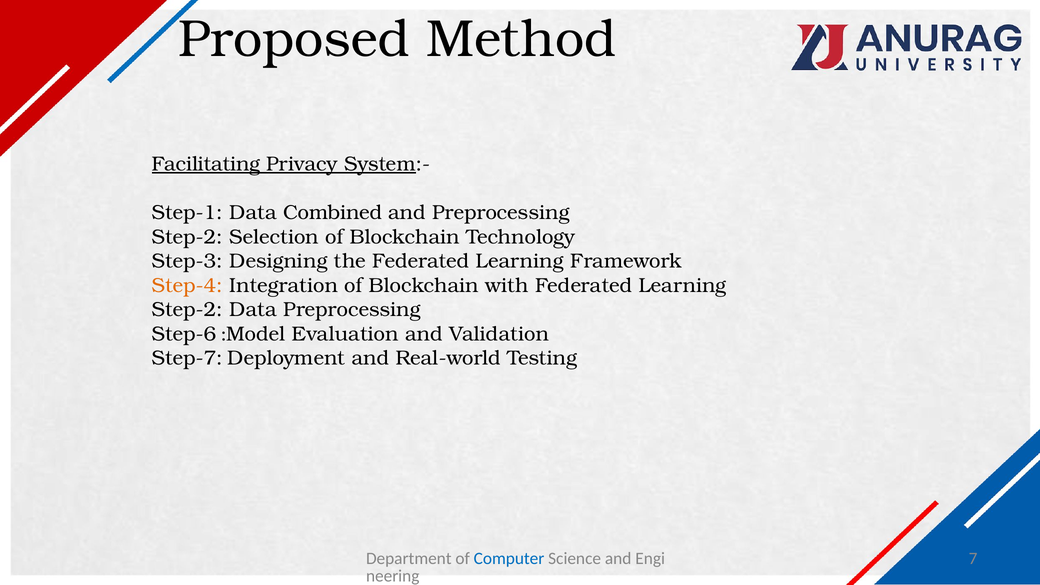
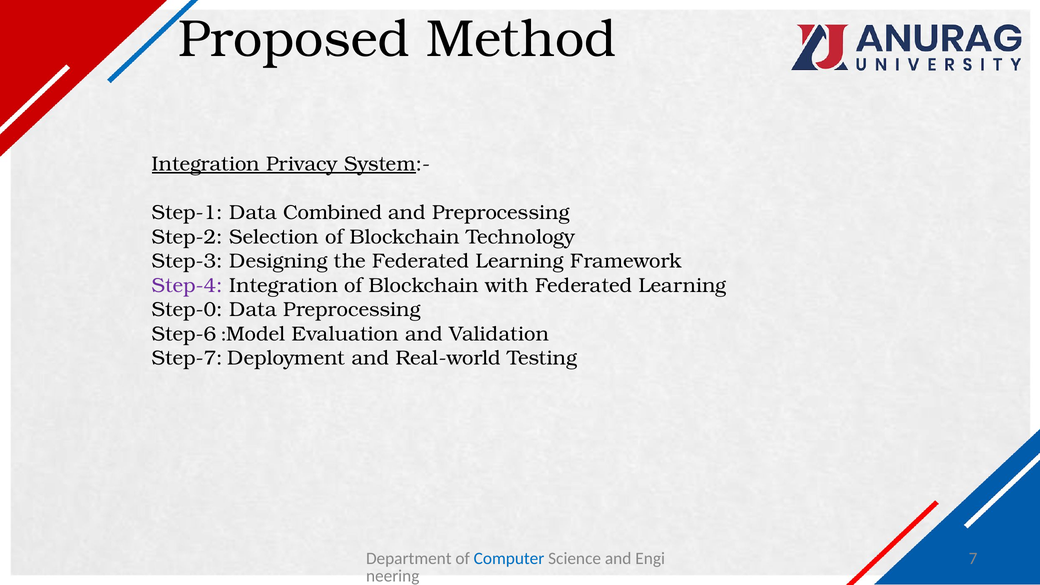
Facilitating: Facilitating -> Integration (206, 164)
Step-4 colour: orange -> purple (187, 285)
Step-2: Step-2 -> Step-0 (187, 310)
